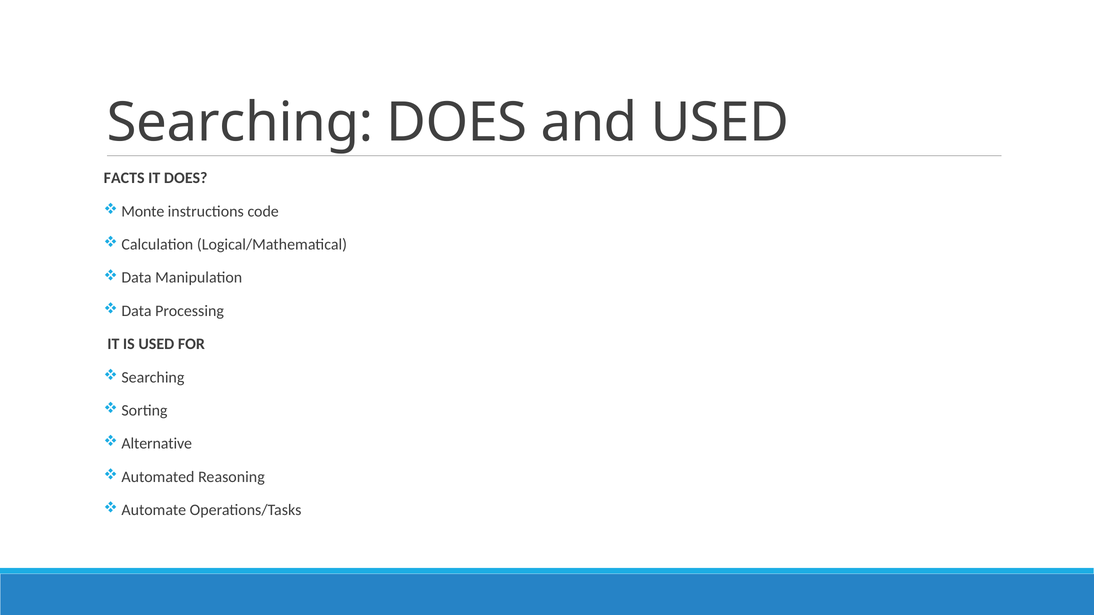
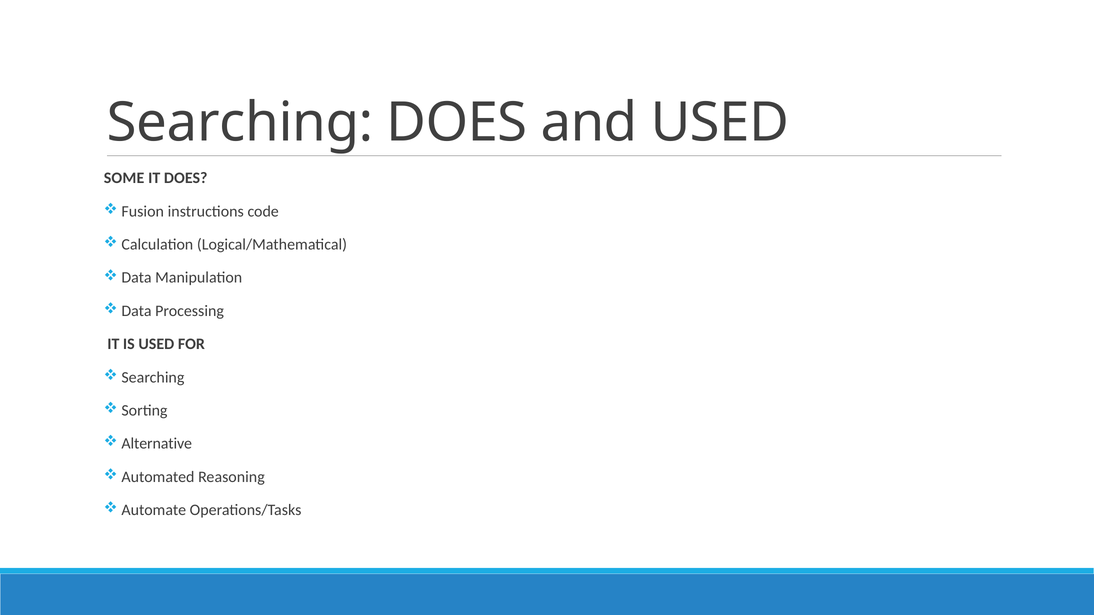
FACTS: FACTS -> SOME (124, 178)
Monte: Monte -> Fusion (143, 211)
